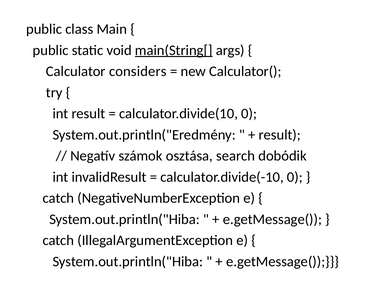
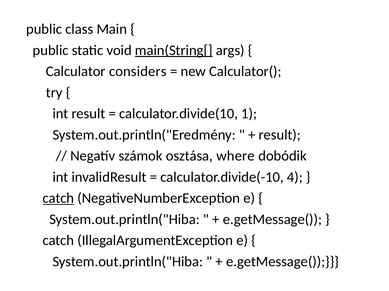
calculator.divide(10 0: 0 -> 1 (249, 114)
search: search -> where (236, 156)
calculator.divide(-10 0: 0 -> 4 (295, 177)
catch underline: none -> present (58, 199)
